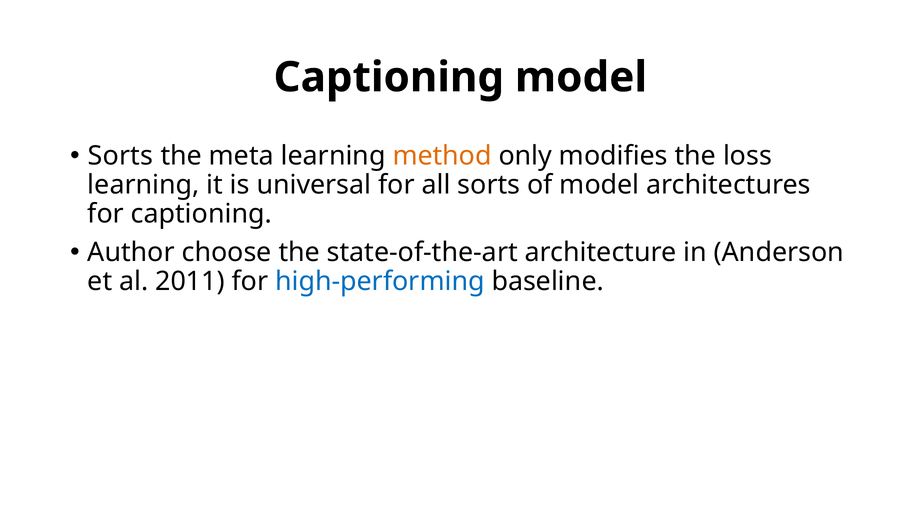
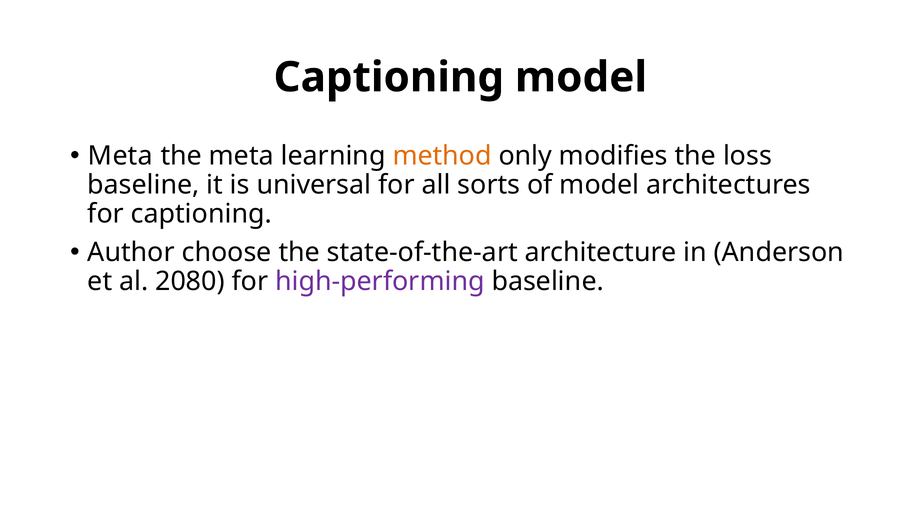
Sorts: Sorts -> Meta (120, 156)
learning: learning -> baseline (143, 185)
2011: 2011 -> 2080 (190, 281)
high-performing colour: blue -> purple (380, 281)
